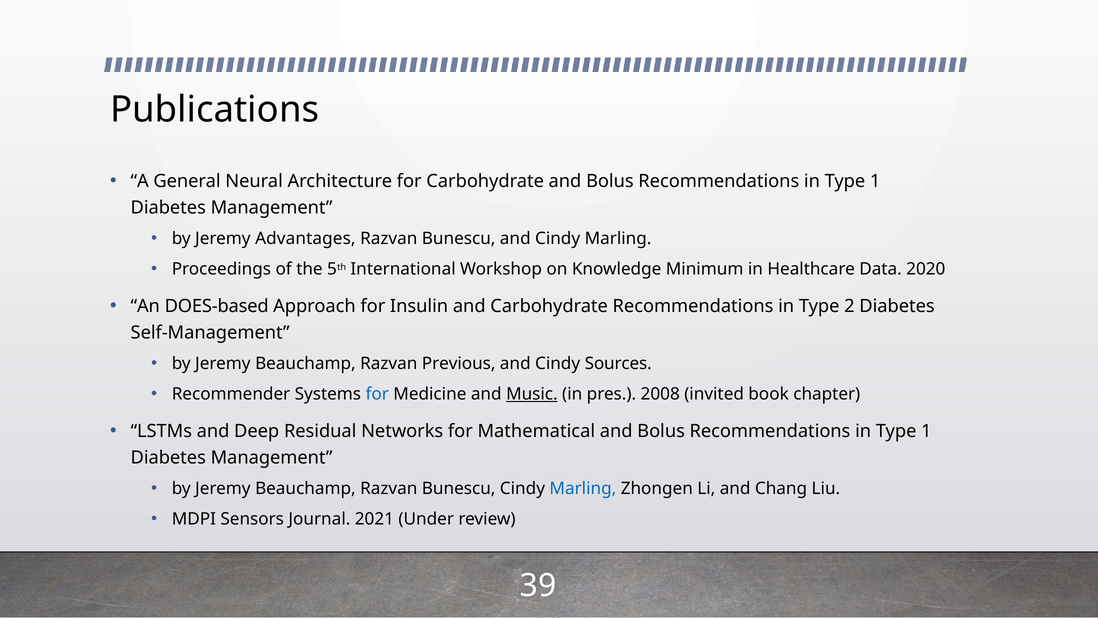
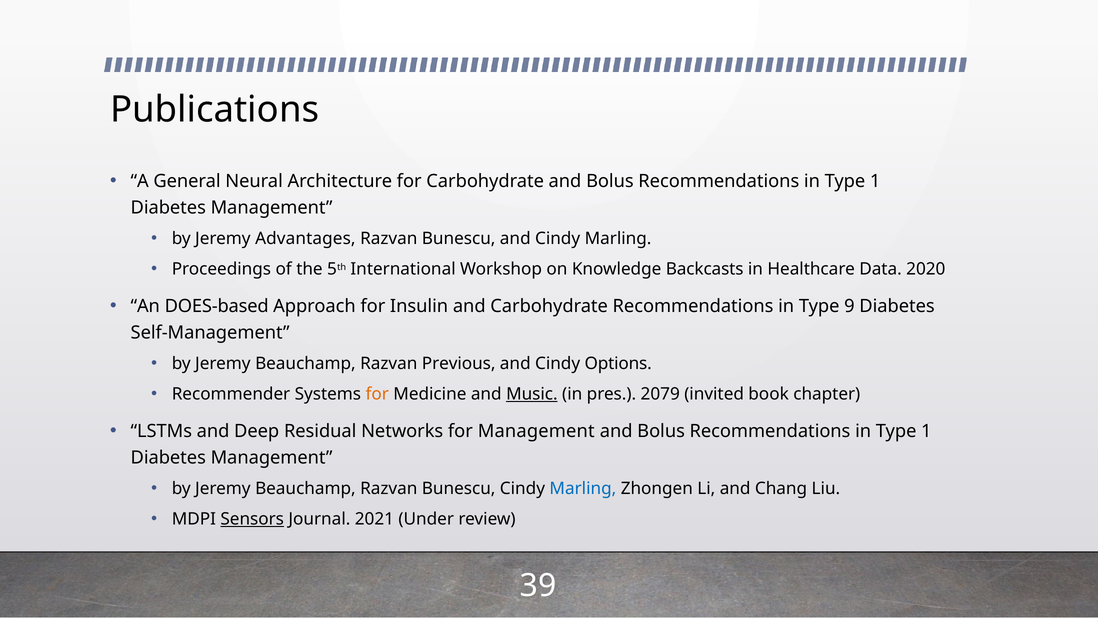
Minimum: Minimum -> Backcasts (705, 269)
2: 2 -> 9 (849, 306)
Sources: Sources -> Options (618, 363)
for colour: blue -> orange (377, 394)
2008: 2008 -> 2079 (660, 394)
for Mathematical: Mathematical -> Management (536, 431)
Sensors underline: none -> present (252, 519)
